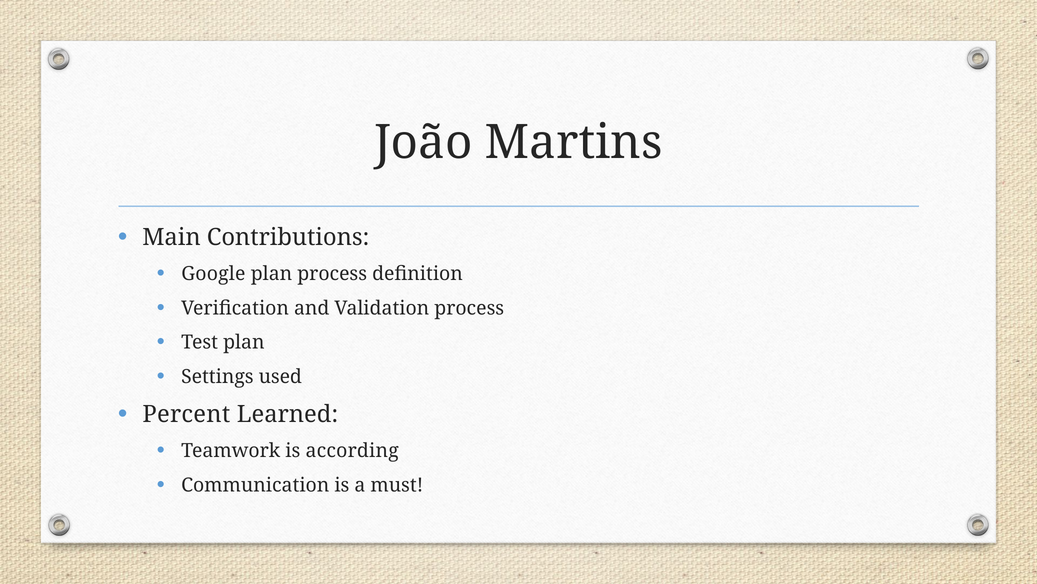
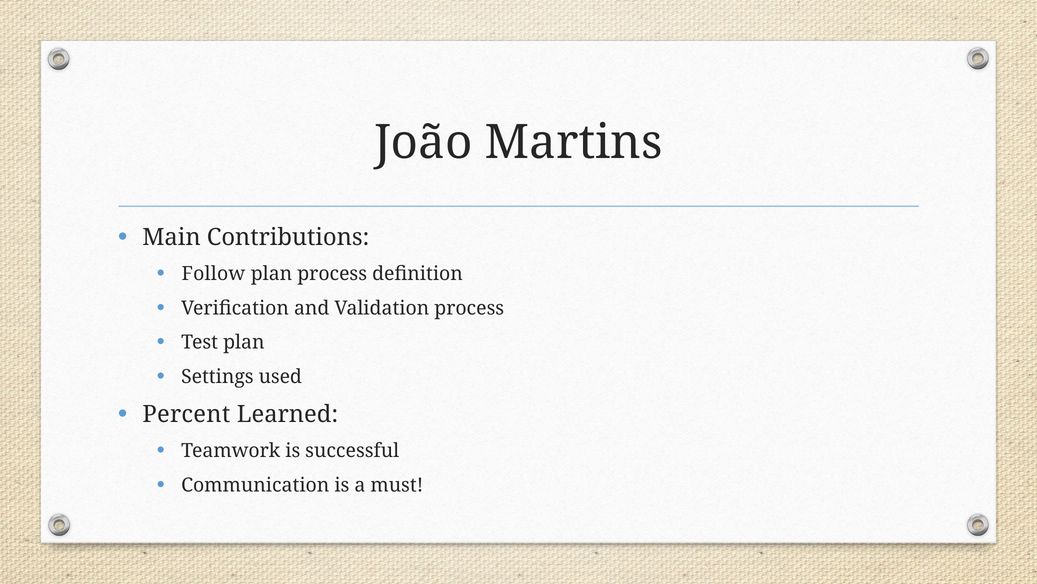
Google: Google -> Follow (213, 274)
according: according -> successful (352, 450)
